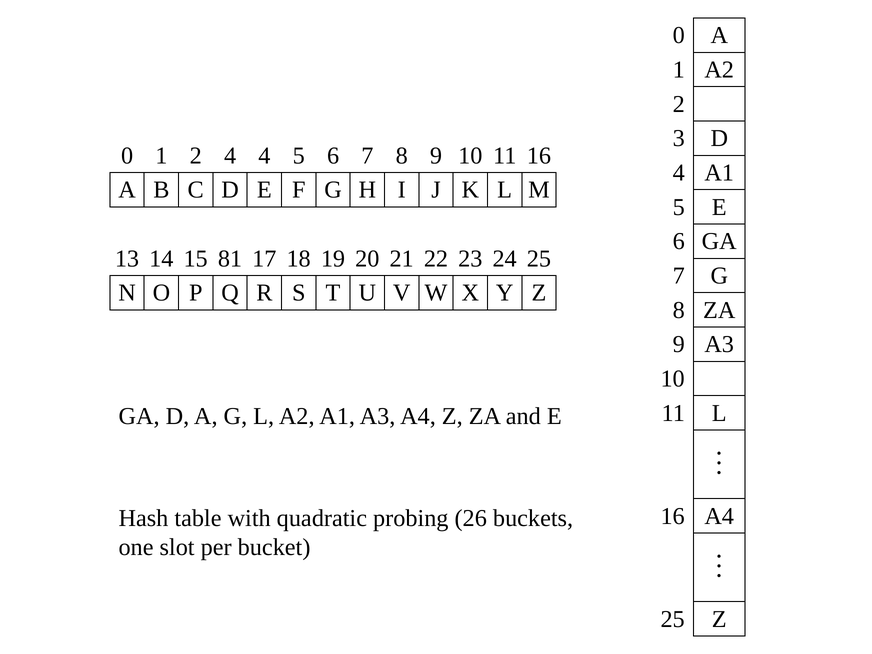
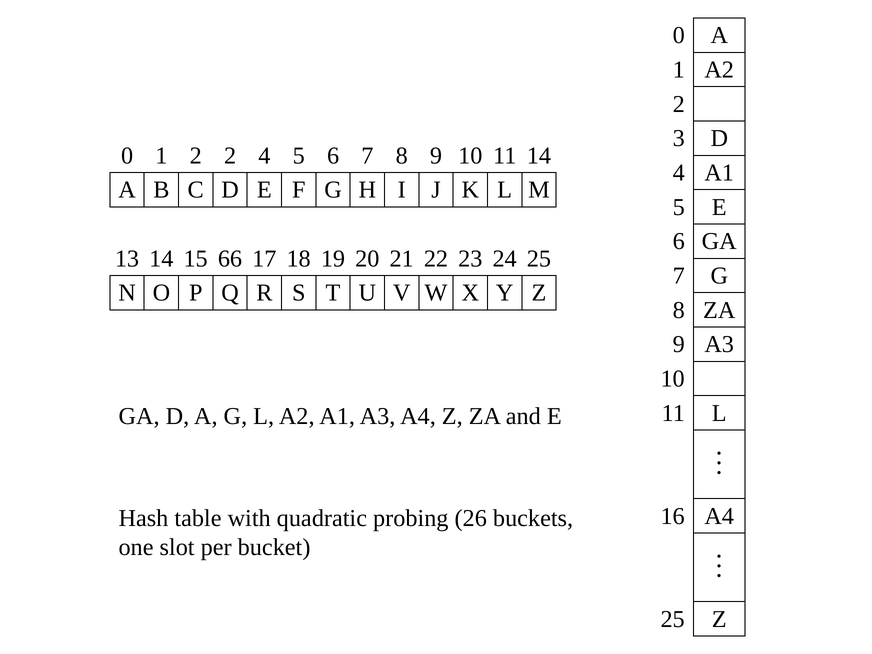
2 4: 4 -> 2 (230, 156)
11 16: 16 -> 14 (539, 156)
81: 81 -> 66 (230, 259)
